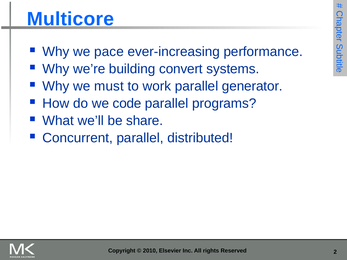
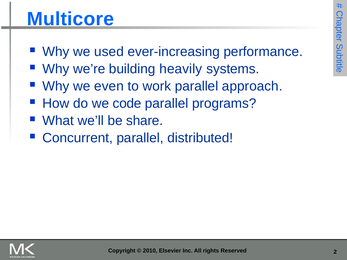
pace: pace -> used (109, 52)
convert: convert -> heavily (181, 69)
must: must -> even (109, 86)
generator: generator -> approach (252, 86)
